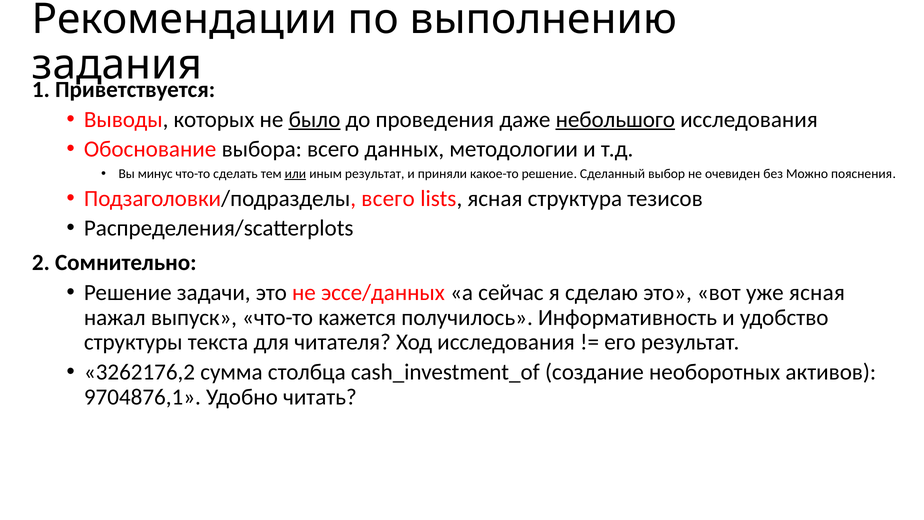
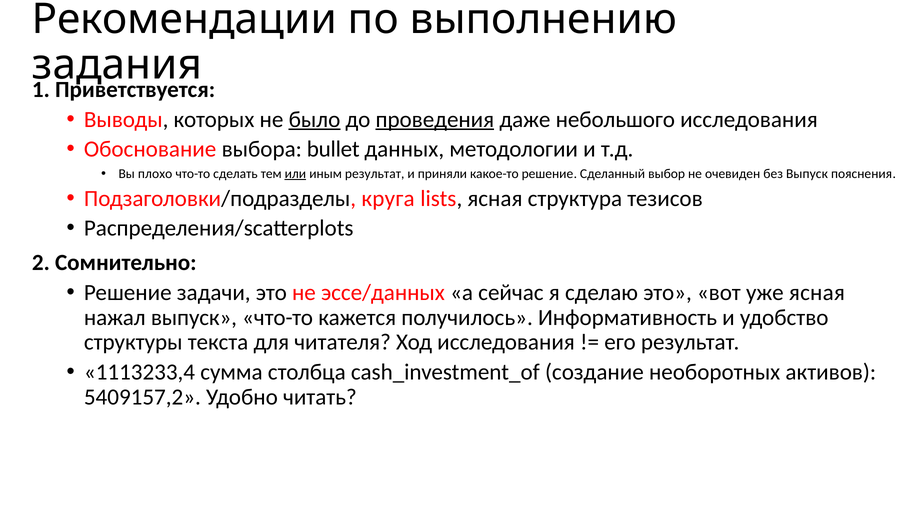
проведения underline: none -> present (435, 119)
небольшого underline: present -> none (615, 119)
выбора всего: всего -> bullet (333, 149)
минус: минус -> плохо (155, 174)
без Можно: Можно -> Выпуск (807, 174)
Подзаголовки/подразделы всего: всего -> круга (388, 198)
3262176,2: 3262176,2 -> 1113233,4 (139, 372)
9704876,1: 9704876,1 -> 5409157,2 (142, 397)
